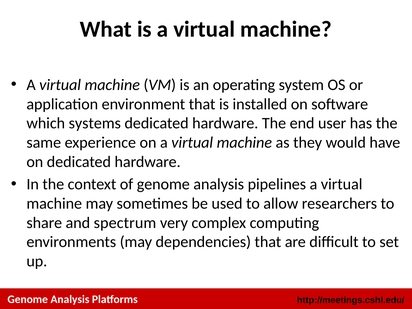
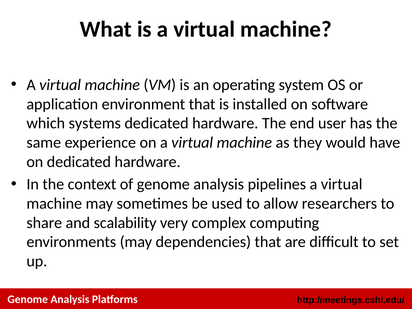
spectrum: spectrum -> scalability (125, 223)
